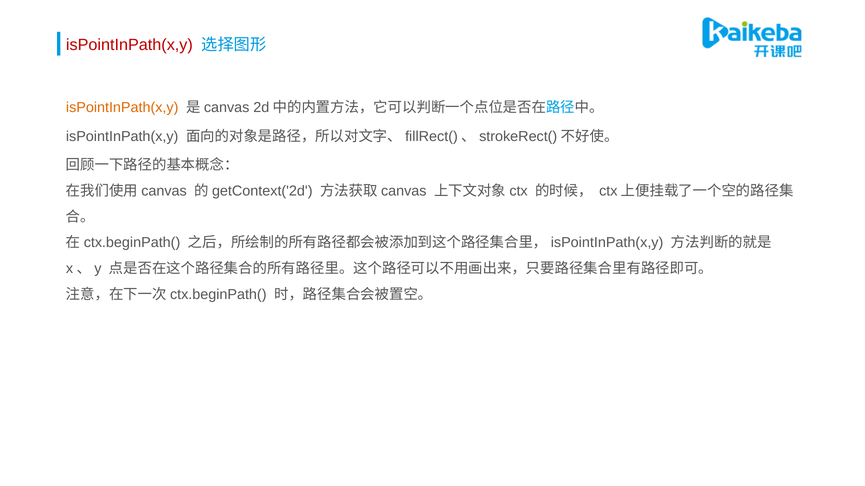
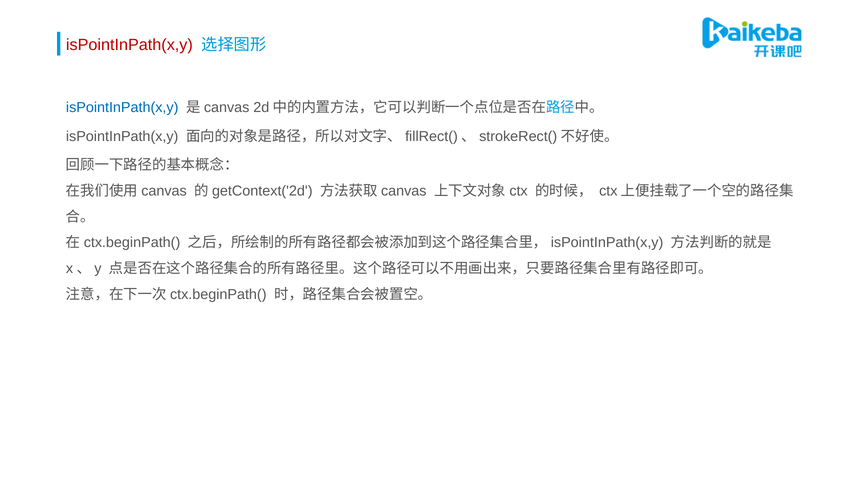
isPointInPath(x,y colour: orange -> blue (122, 108)
